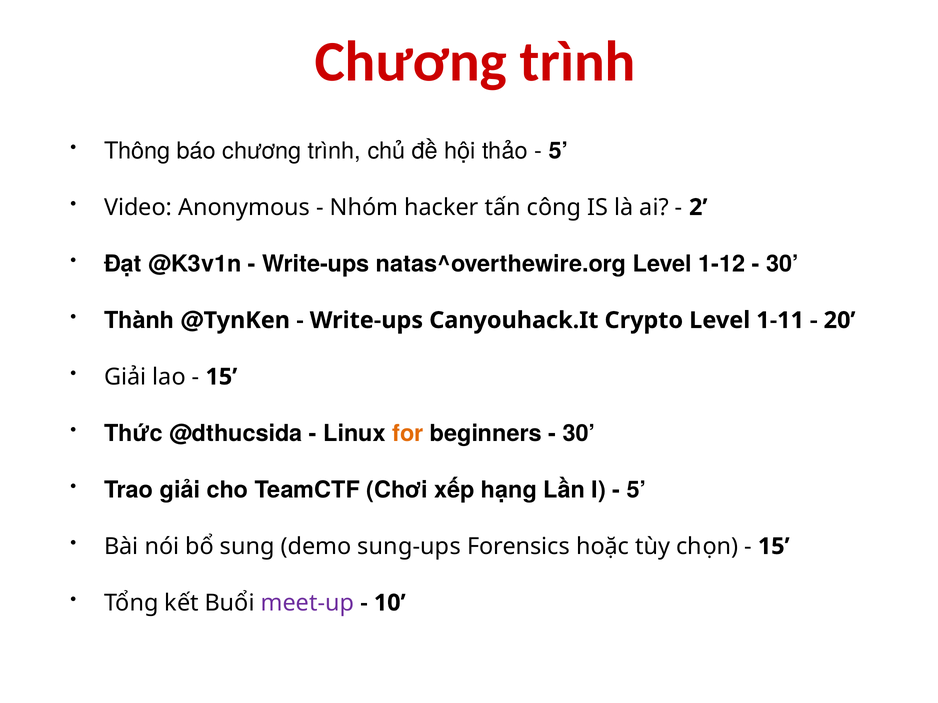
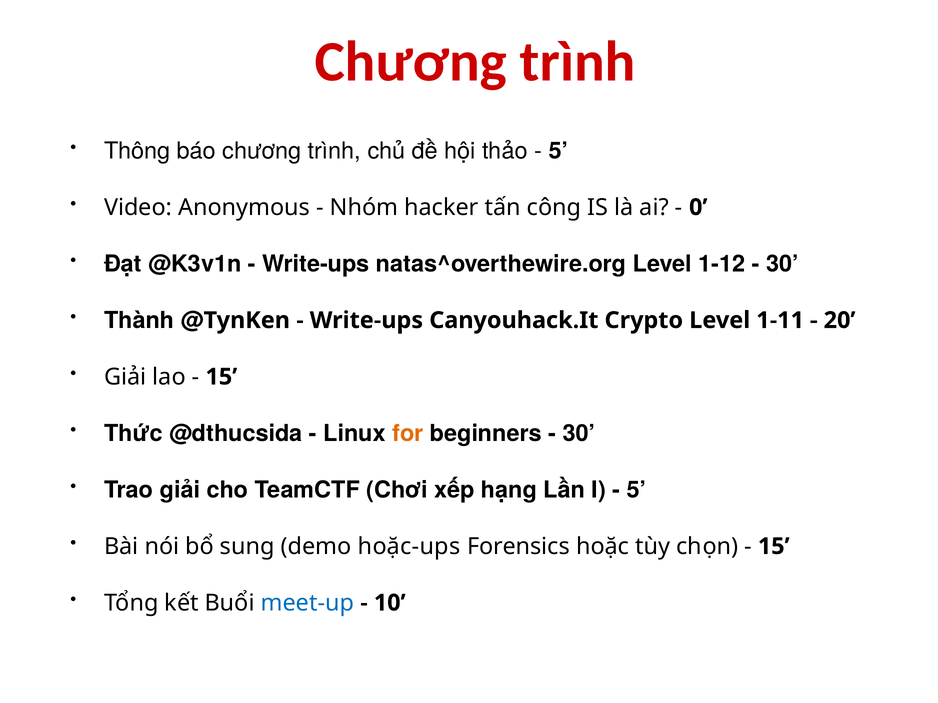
2: 2 -> 0 (698, 207)
sung-ups: sung-ups -> hoặc-ups (409, 547)
meet-up colour: purple -> blue (307, 603)
